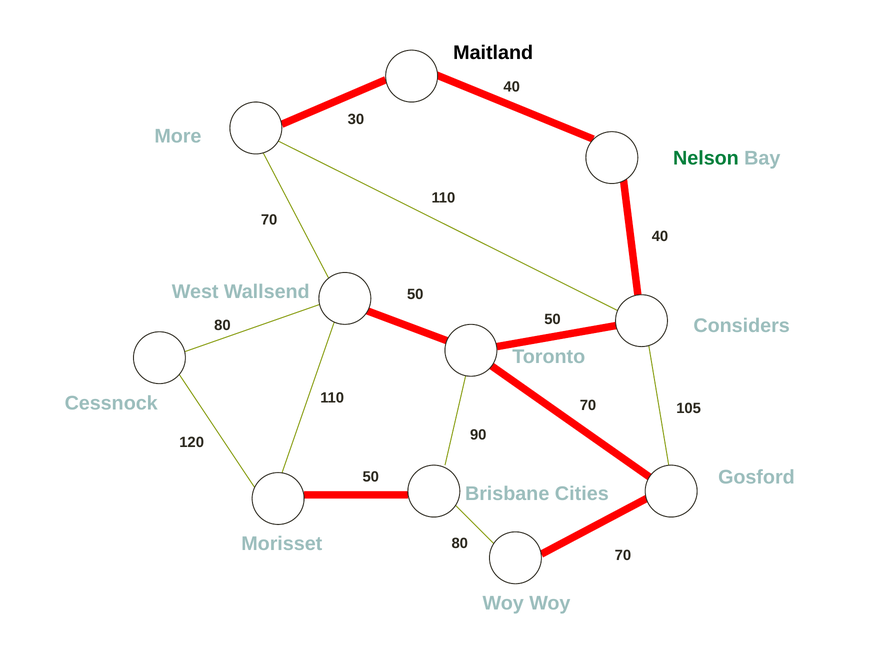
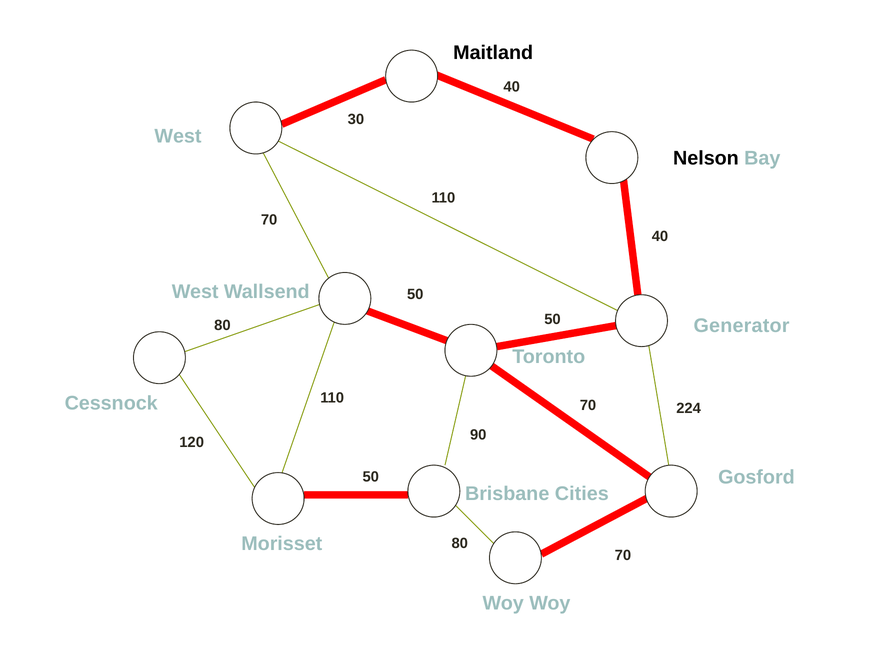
More: More -> West (178, 136)
Nelson colour: green -> black (706, 159)
Considers: Considers -> Generator (741, 326)
105: 105 -> 224 (689, 409)
